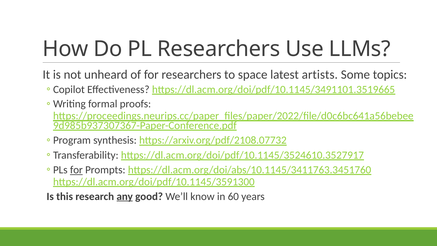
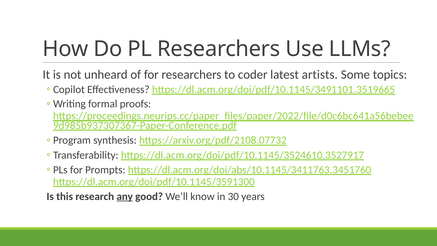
space: space -> coder (253, 75)
for underline: present -> none (76, 170)
60: 60 -> 30 (233, 196)
